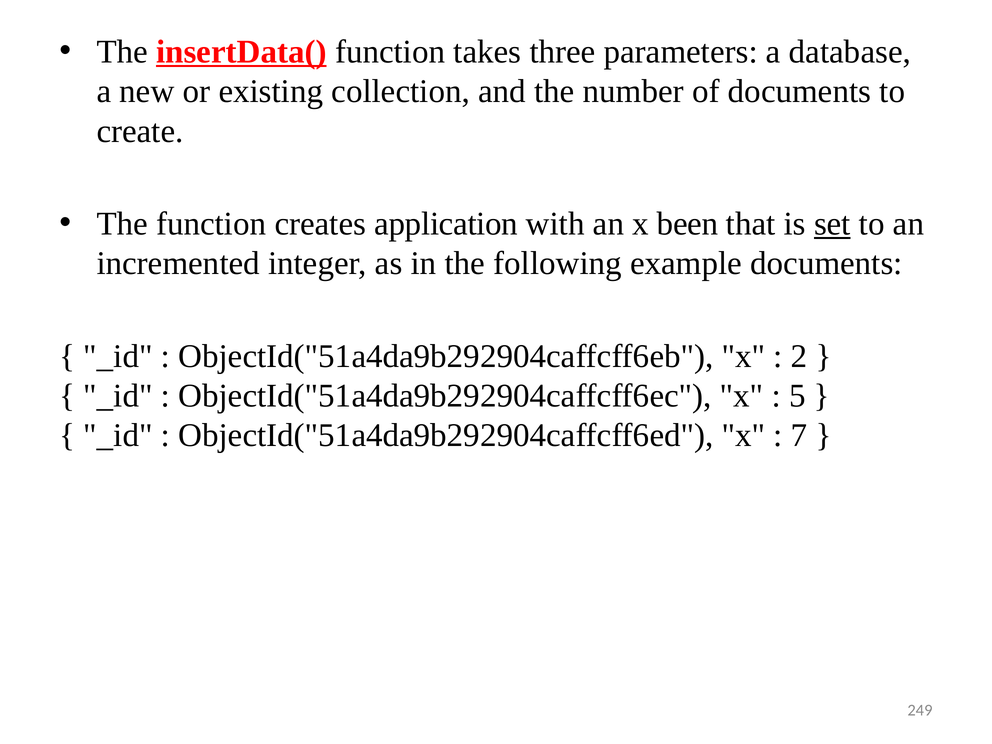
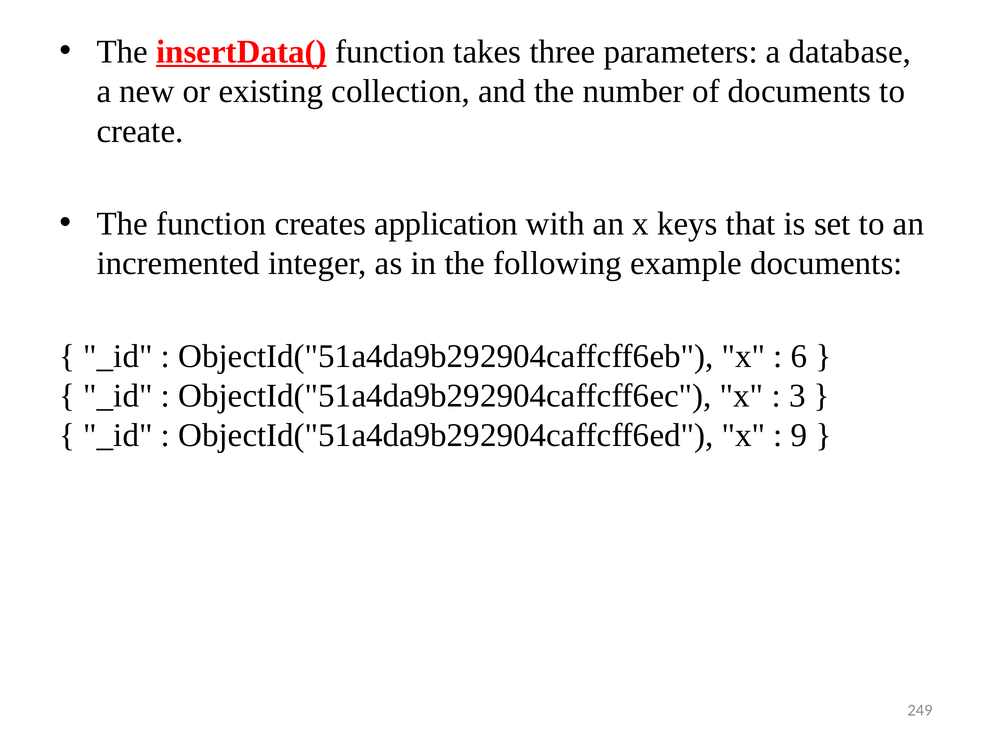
been: been -> keys (687, 224)
set underline: present -> none (832, 224)
2: 2 -> 6 (799, 356)
5: 5 -> 3 (797, 396)
7: 7 -> 9 (799, 435)
